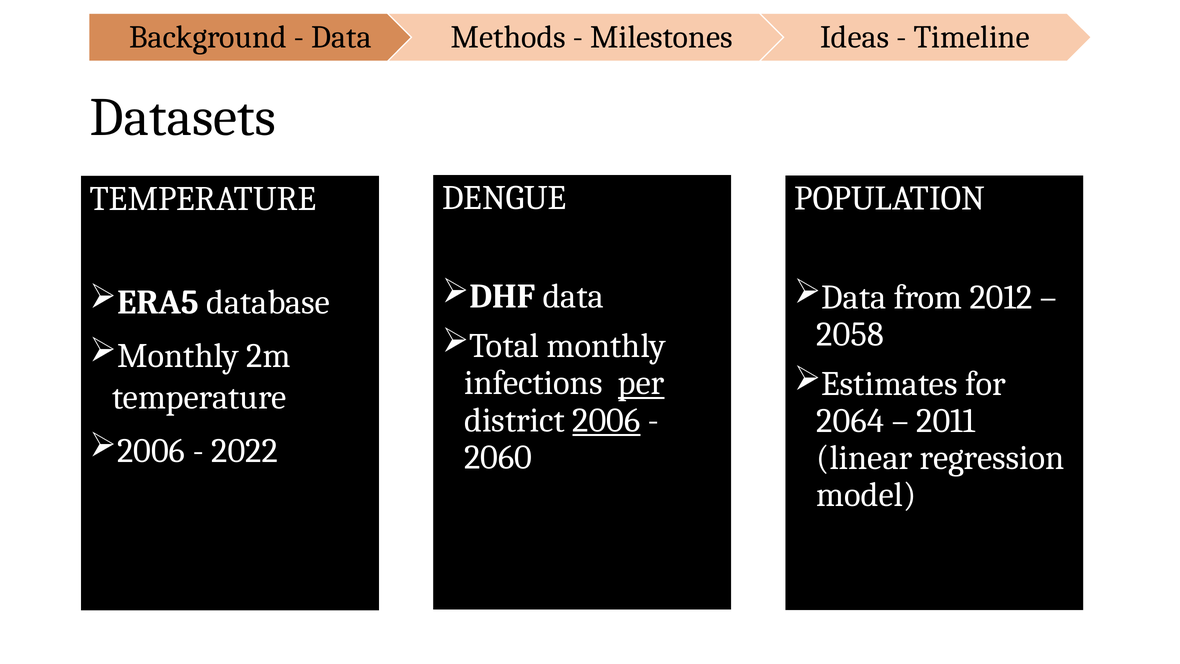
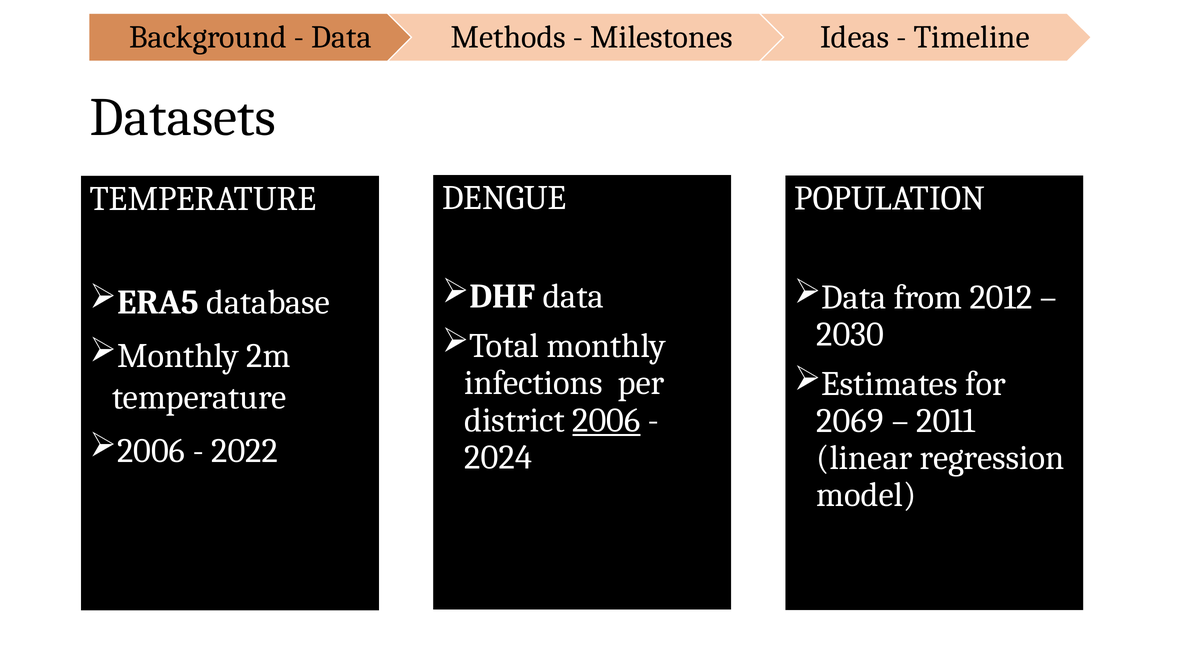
2058: 2058 -> 2030 (850, 334)
per underline: present -> none (641, 383)
2064: 2064 -> 2069 (850, 421)
2060: 2060 -> 2024 (498, 457)
